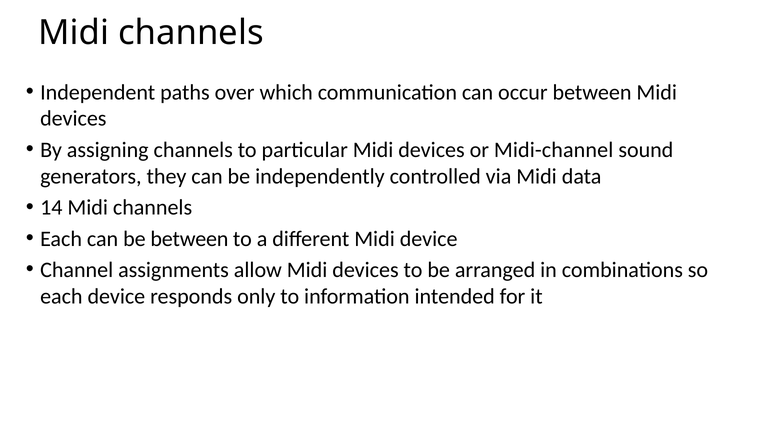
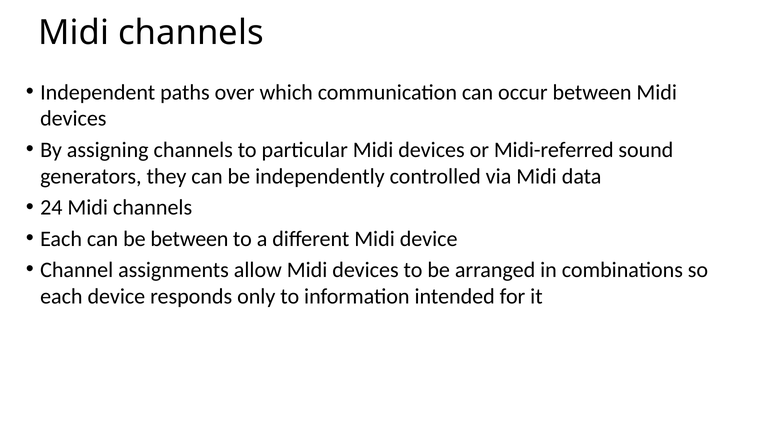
Midi-channel: Midi-channel -> Midi-referred (554, 150)
14: 14 -> 24 (51, 207)
